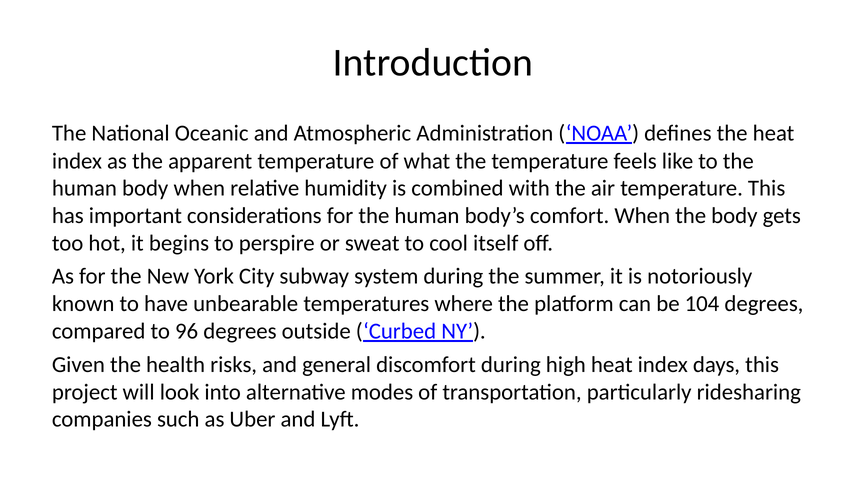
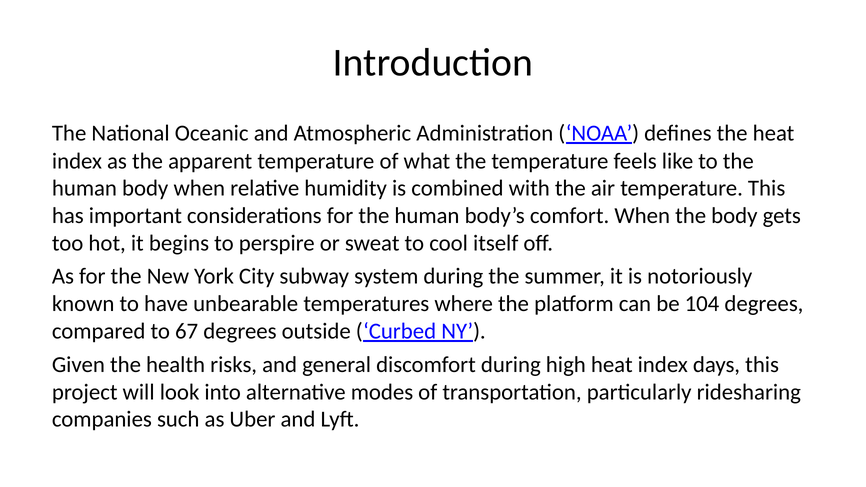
96: 96 -> 67 (187, 331)
